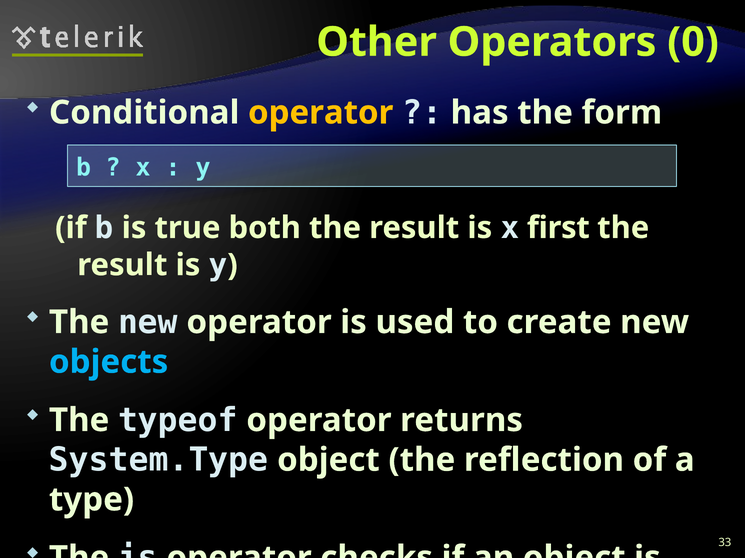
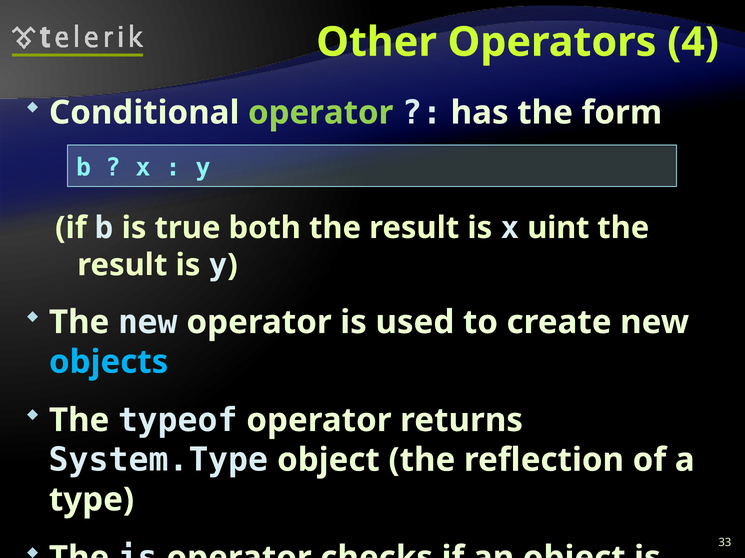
0: 0 -> 4 (693, 42)
operator colour: yellow -> light green (321, 113)
first: first -> uint (558, 228)
